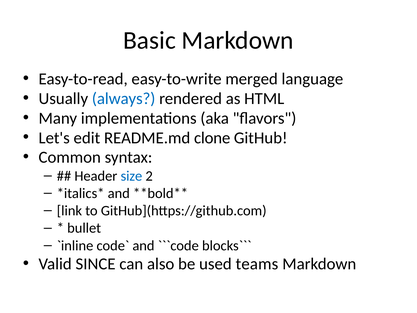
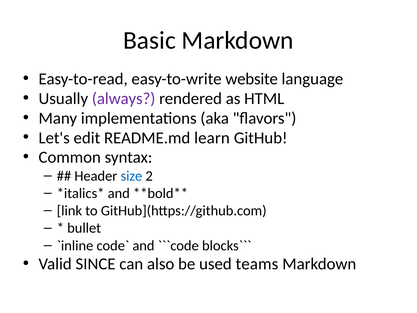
merged: merged -> website (252, 79)
always colour: blue -> purple (124, 99)
clone: clone -> learn (212, 138)
